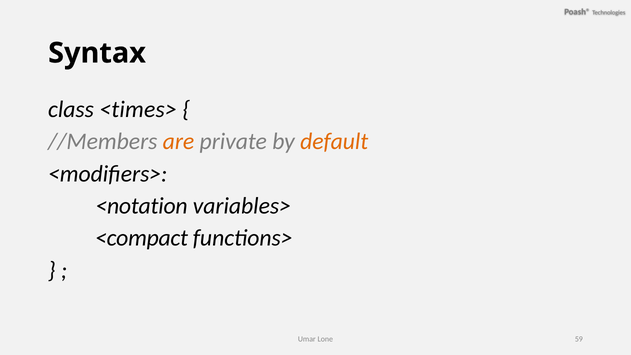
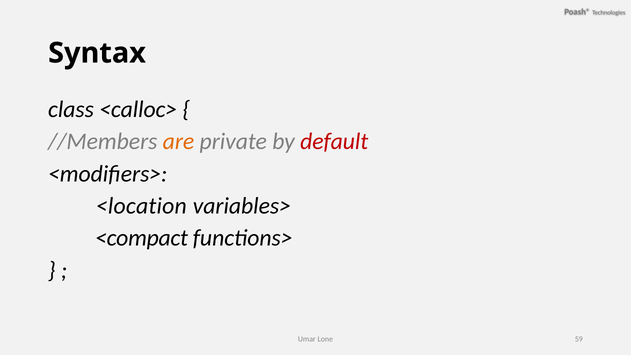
<times>: <times> -> <calloc> (138, 109)
default colour: orange -> red (334, 142)
<notation: <notation -> <location (141, 206)
